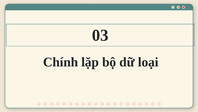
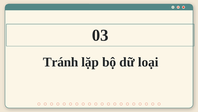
Chính: Chính -> Tránh (61, 62)
